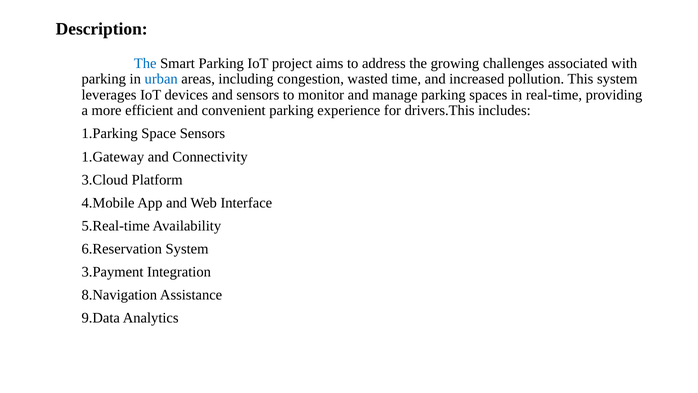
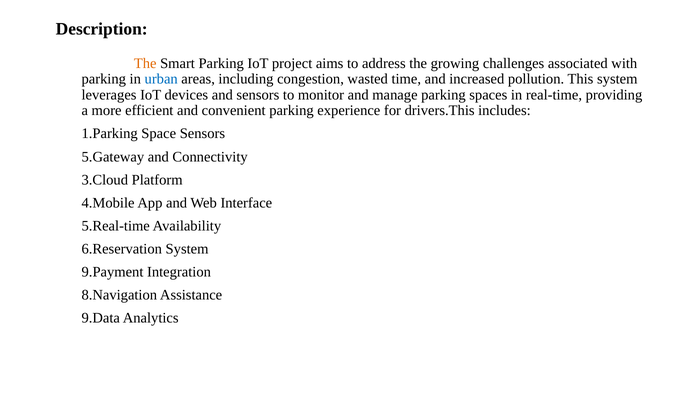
The colour: blue -> orange (145, 63)
1.Gateway: 1.Gateway -> 5.Gateway (113, 157)
3.Payment: 3.Payment -> 9.Payment (112, 272)
